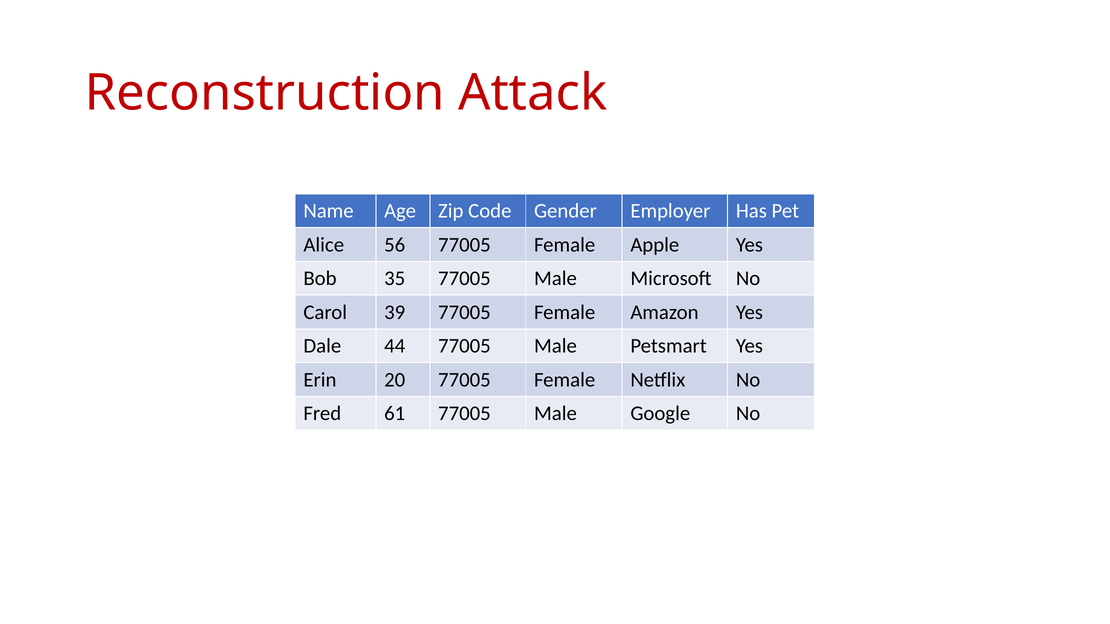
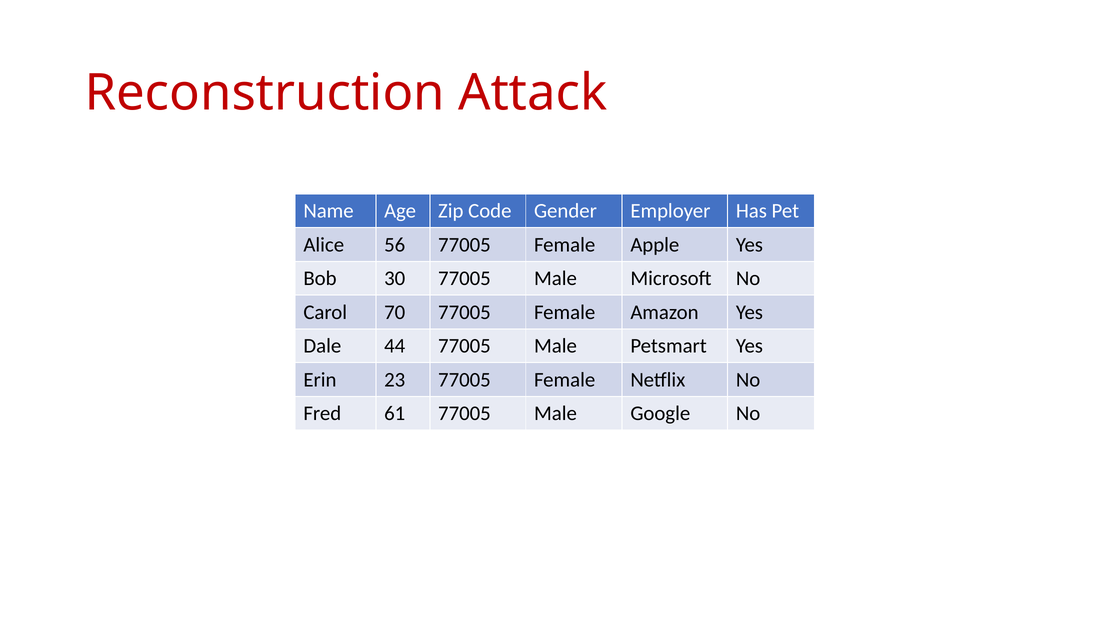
35: 35 -> 30 (395, 279)
39: 39 -> 70 (395, 312)
20: 20 -> 23 (395, 380)
